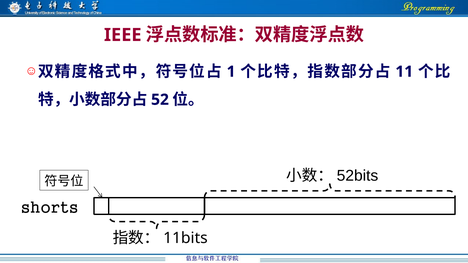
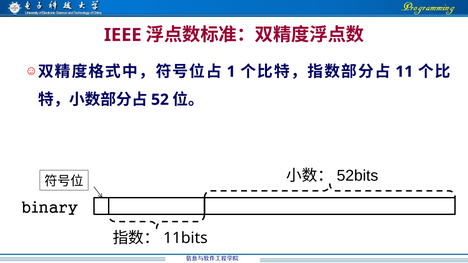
shorts: shorts -> binary (50, 208)
